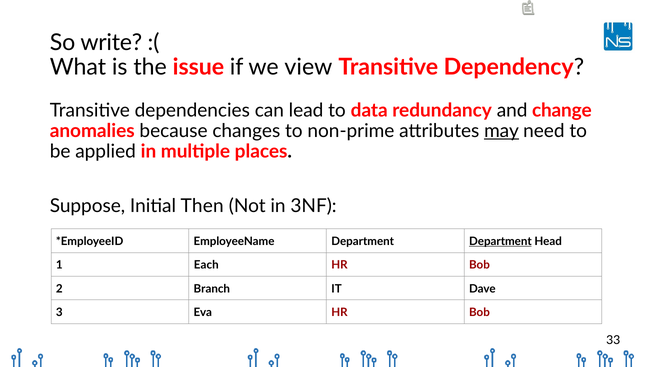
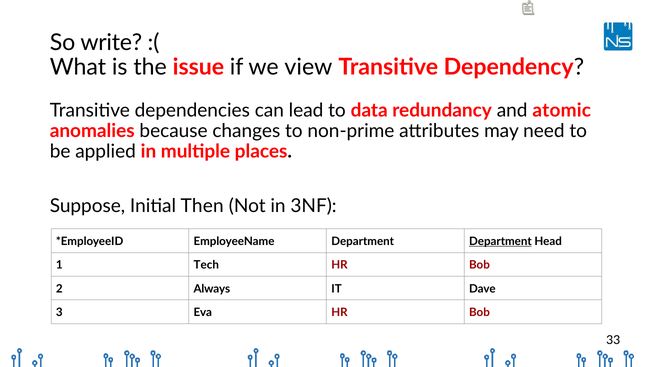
change: change -> atomic (562, 110)
may underline: present -> none (502, 131)
Each: Each -> Tech (206, 265)
Branch: Branch -> Always (212, 289)
